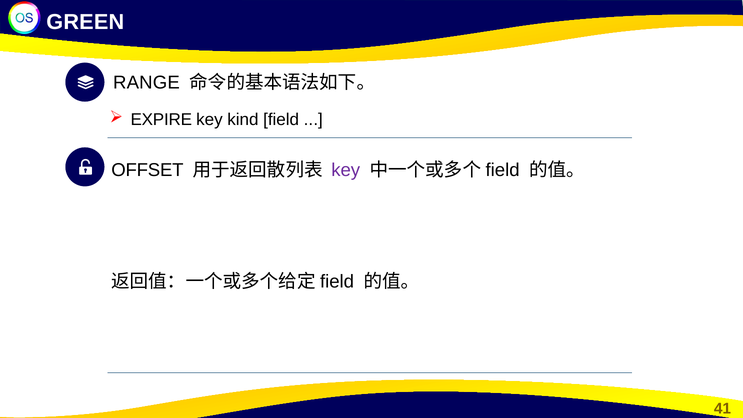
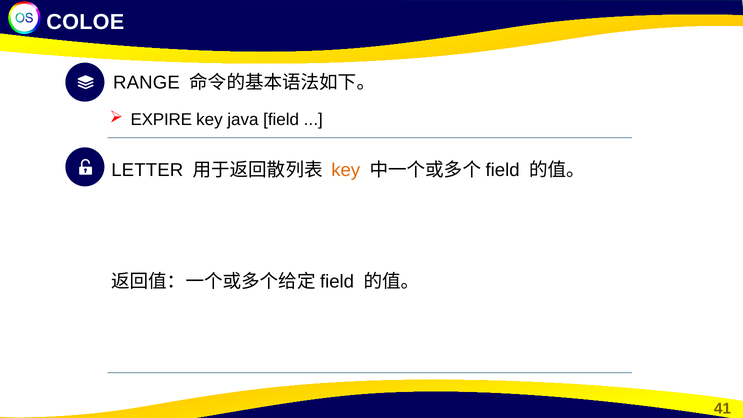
GREEN: GREEN -> COLOE (85, 22)
kind: kind -> java (243, 120)
OFFSET: OFFSET -> LETTER (147, 170)
key colour: purple -> orange (346, 170)
